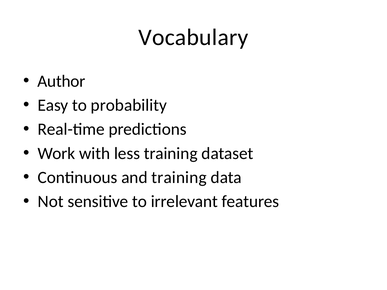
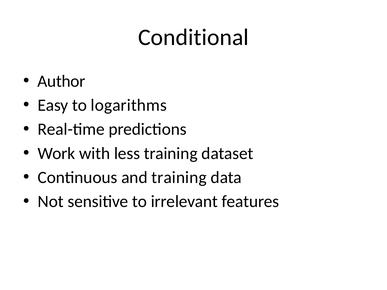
Vocabulary: Vocabulary -> Conditional (193, 37)
probability: probability -> logarithms (129, 105)
